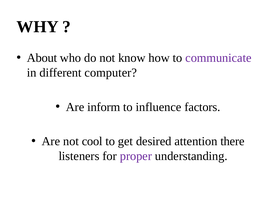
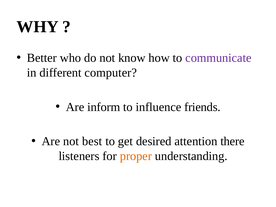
About: About -> Better (42, 58)
factors: factors -> friends (202, 107)
cool: cool -> best (92, 141)
proper colour: purple -> orange (136, 156)
